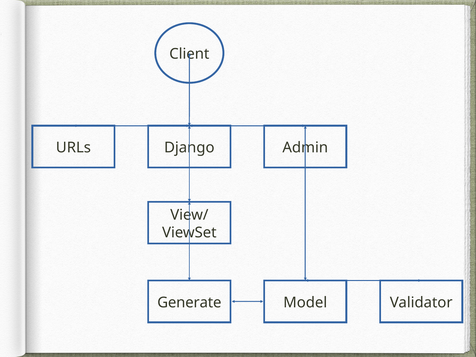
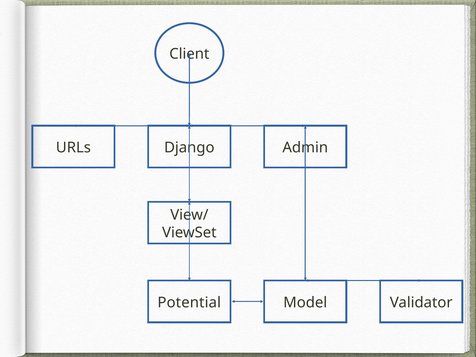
Generate: Generate -> Potential (189, 302)
